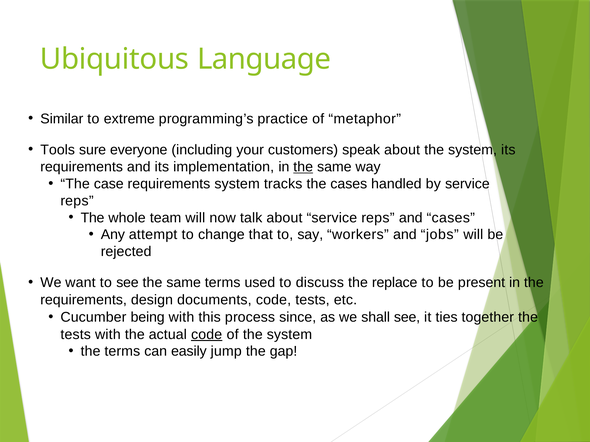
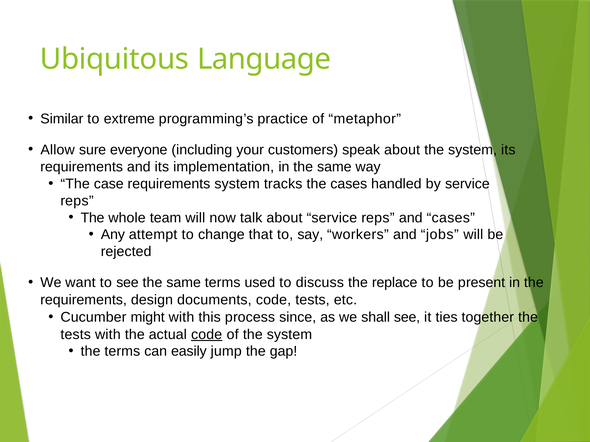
Tools: Tools -> Allow (58, 150)
the underline: present -> none (303, 167)
being: being -> might (148, 317)
